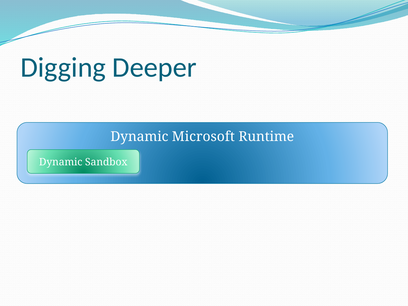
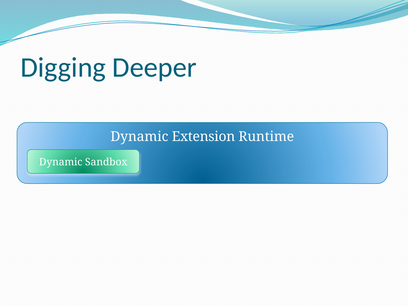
Microsoft: Microsoft -> Extension (204, 137)
